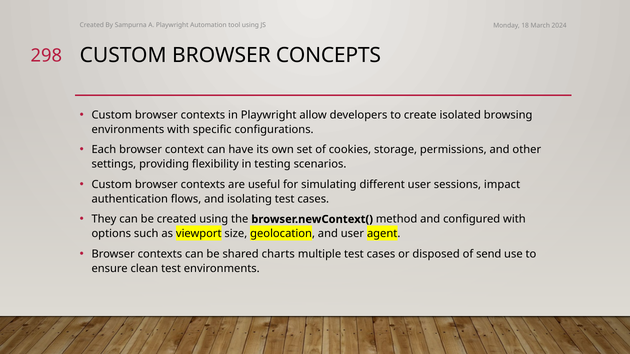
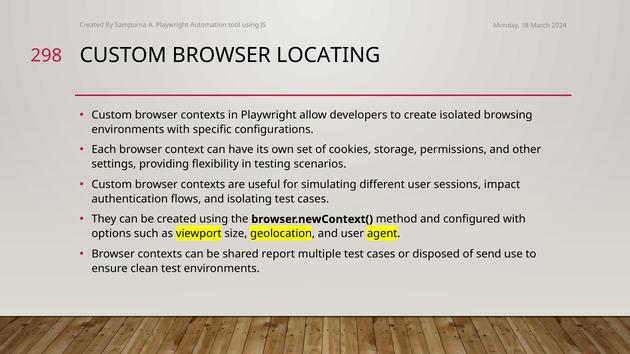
CONCEPTS: CONCEPTS -> LOCATING (328, 55)
charts: charts -> report (278, 254)
